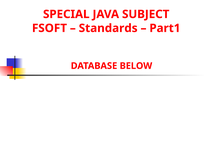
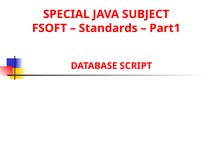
BELOW: BELOW -> SCRIPT (136, 66)
